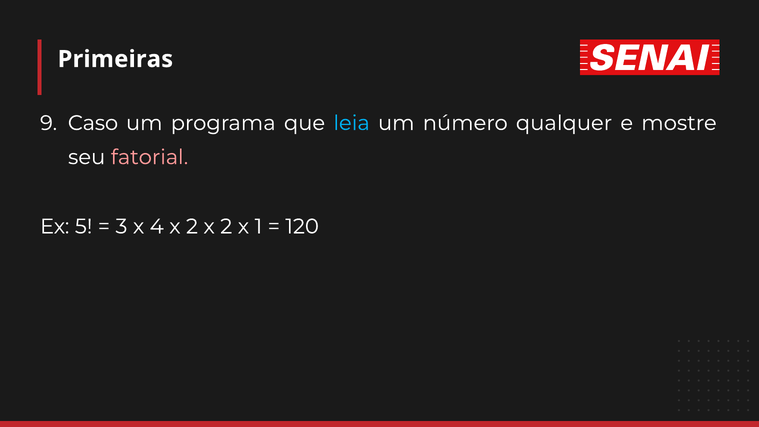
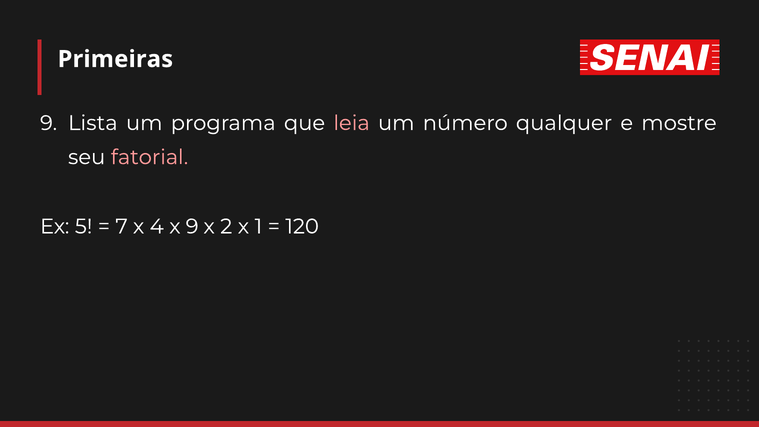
Caso: Caso -> Lista (93, 123)
leia colour: light blue -> pink (352, 123)
3: 3 -> 7 (122, 226)
4 x 2: 2 -> 9 (192, 226)
